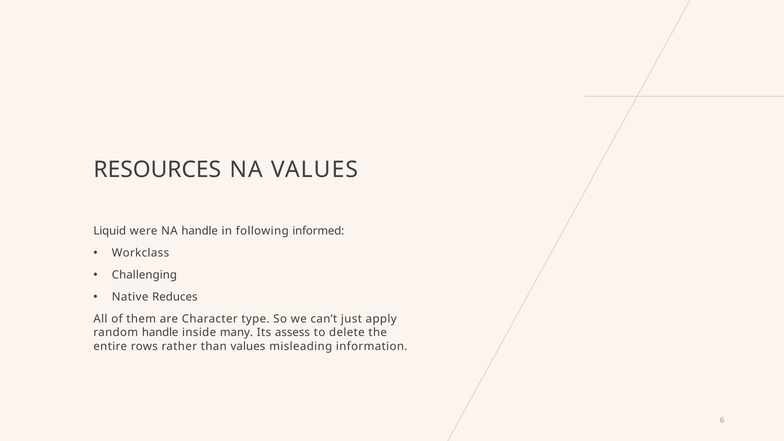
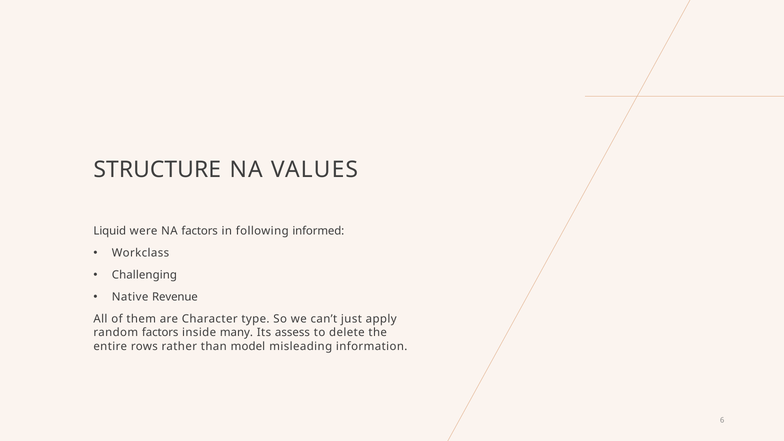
RESOURCES: RESOURCES -> STRUCTURE (157, 170)
NA handle: handle -> factors (200, 231)
Reduces: Reduces -> Revenue (175, 297)
random handle: handle -> factors (160, 333)
than values: values -> model (248, 346)
